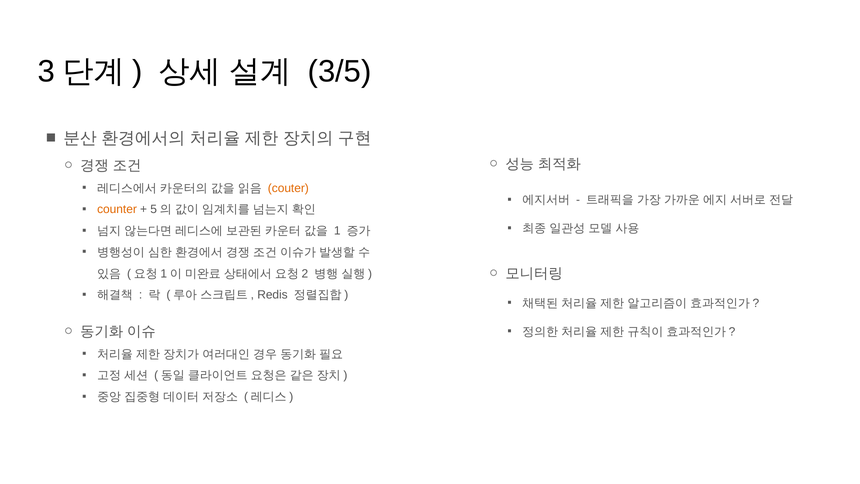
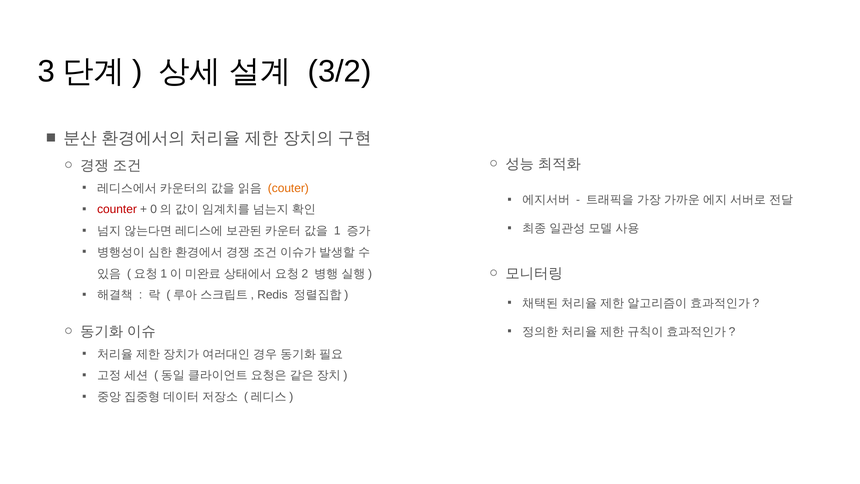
3/5: 3/5 -> 3/2 (340, 71)
counter colour: orange -> red (117, 209)
5: 5 -> 0 (154, 209)
